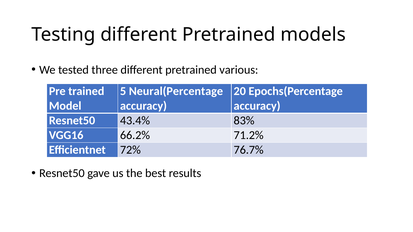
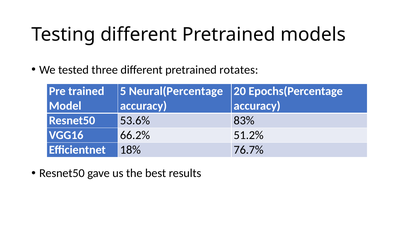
various: various -> rotates (239, 70)
43.4%: 43.4% -> 53.6% (135, 121)
71.2%: 71.2% -> 51.2% (249, 135)
72%: 72% -> 18% (130, 150)
